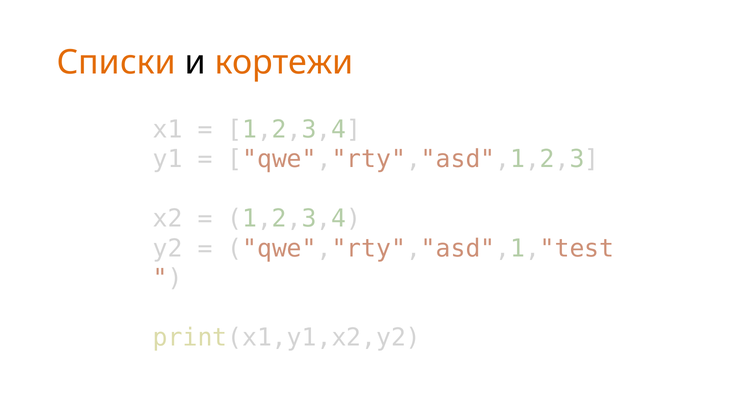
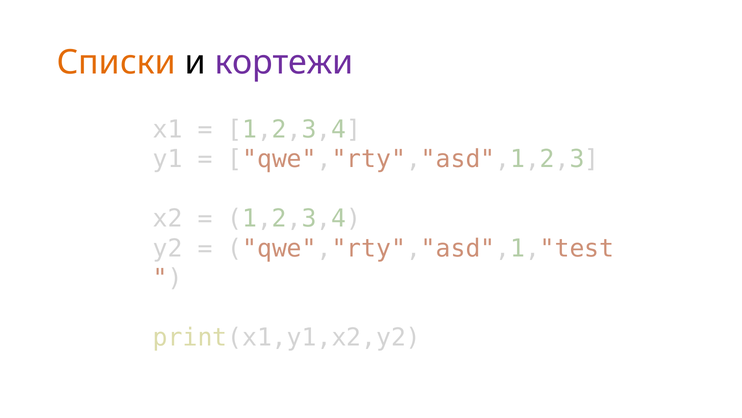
кортежи colour: orange -> purple (284, 62)
